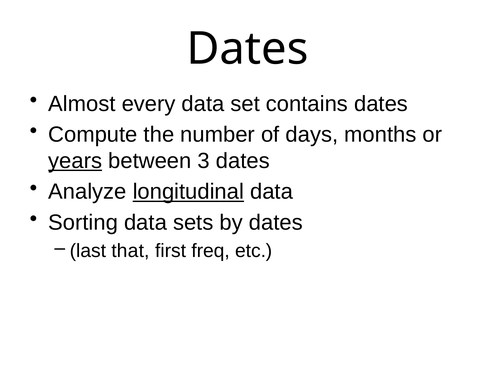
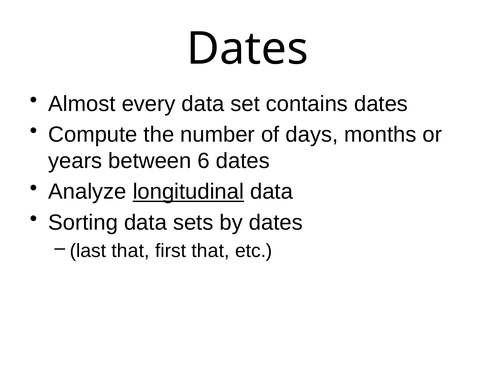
years underline: present -> none (75, 161)
3: 3 -> 6 (204, 161)
first freq: freq -> that (210, 251)
